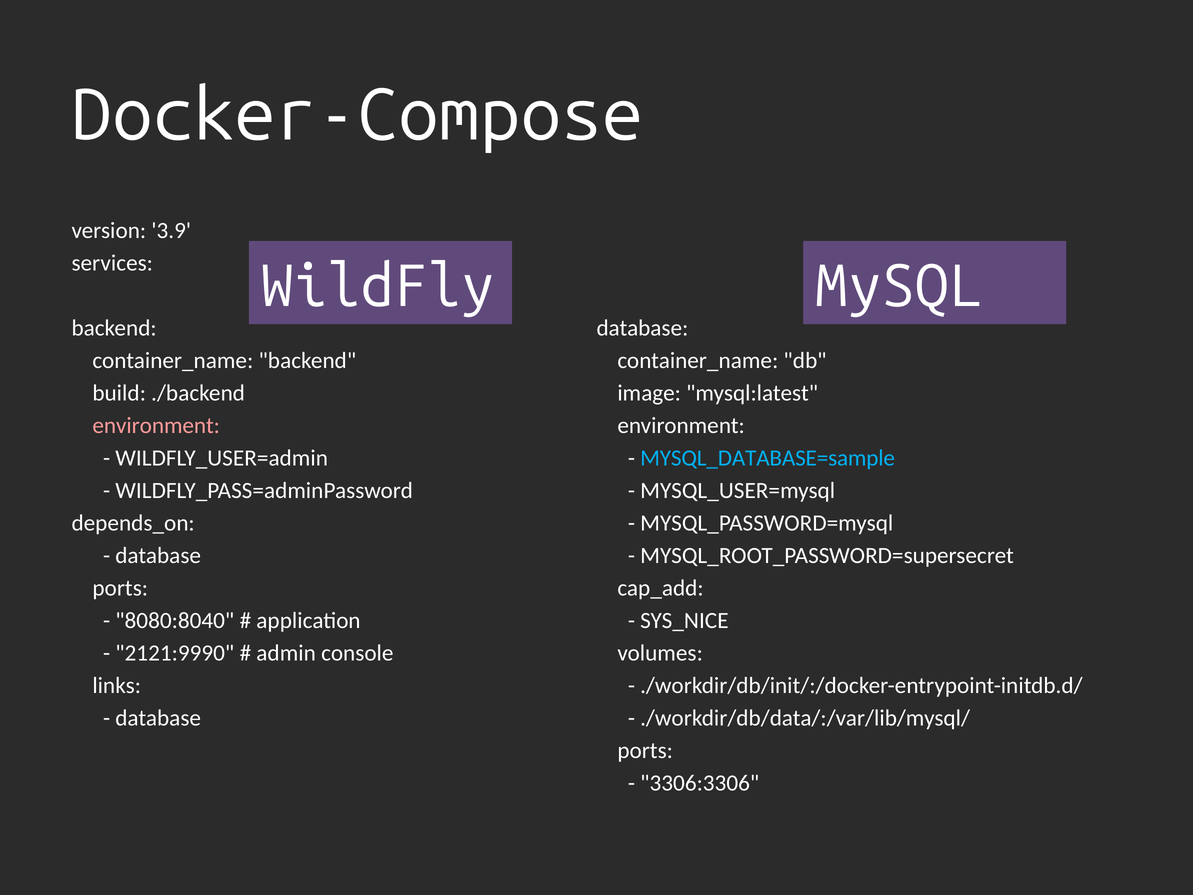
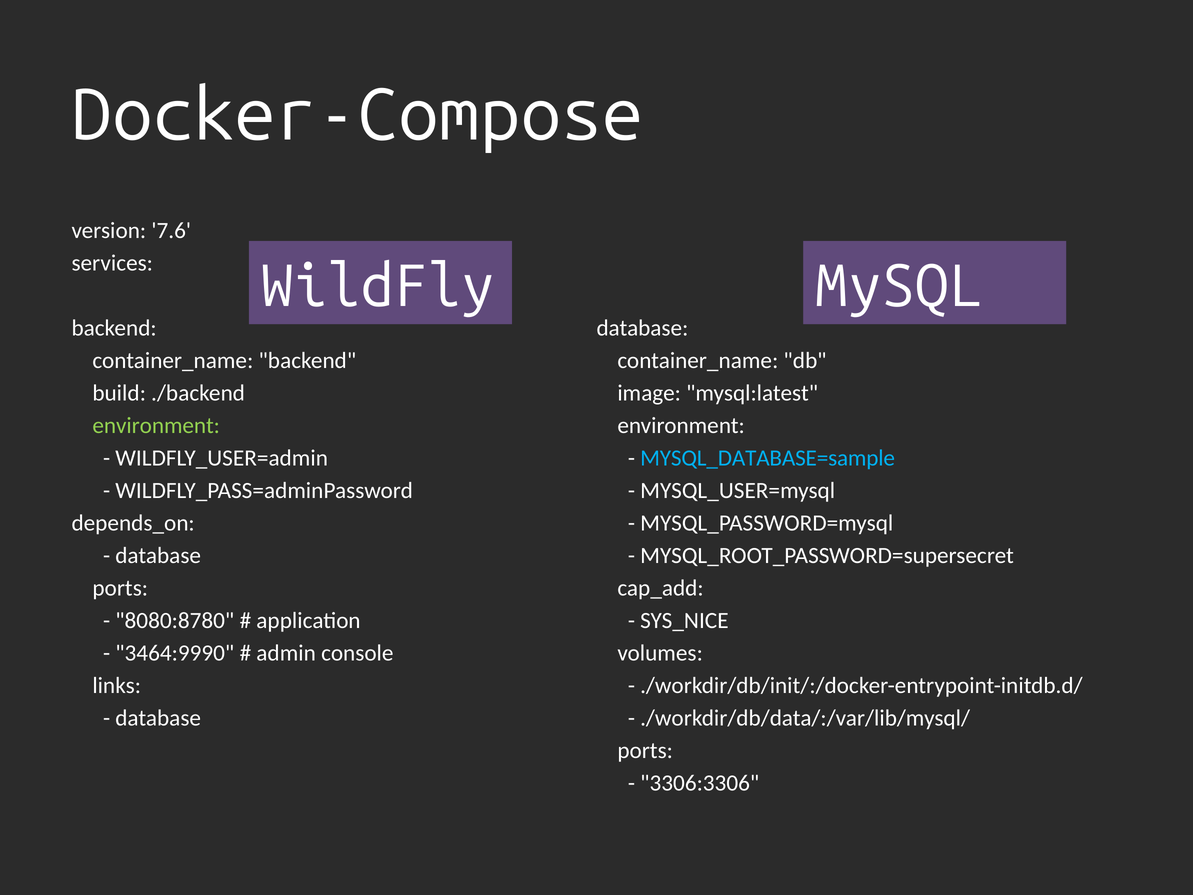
3.9: 3.9 -> 7.6 (171, 230)
environment colour: pink -> light green (156, 425)
8080:8040: 8080:8040 -> 8080:8780 (175, 620)
2121:9990: 2121:9990 -> 3464:9990 (175, 653)
